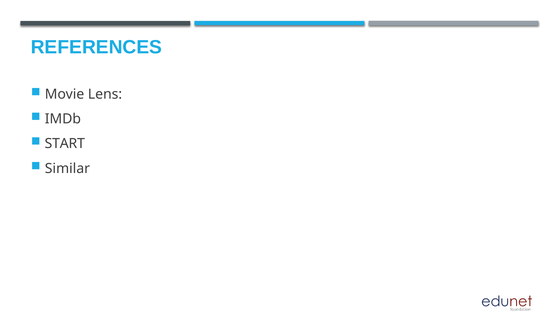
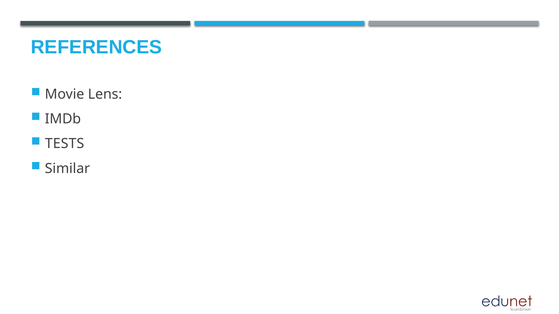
START: START -> TESTS (65, 144)
